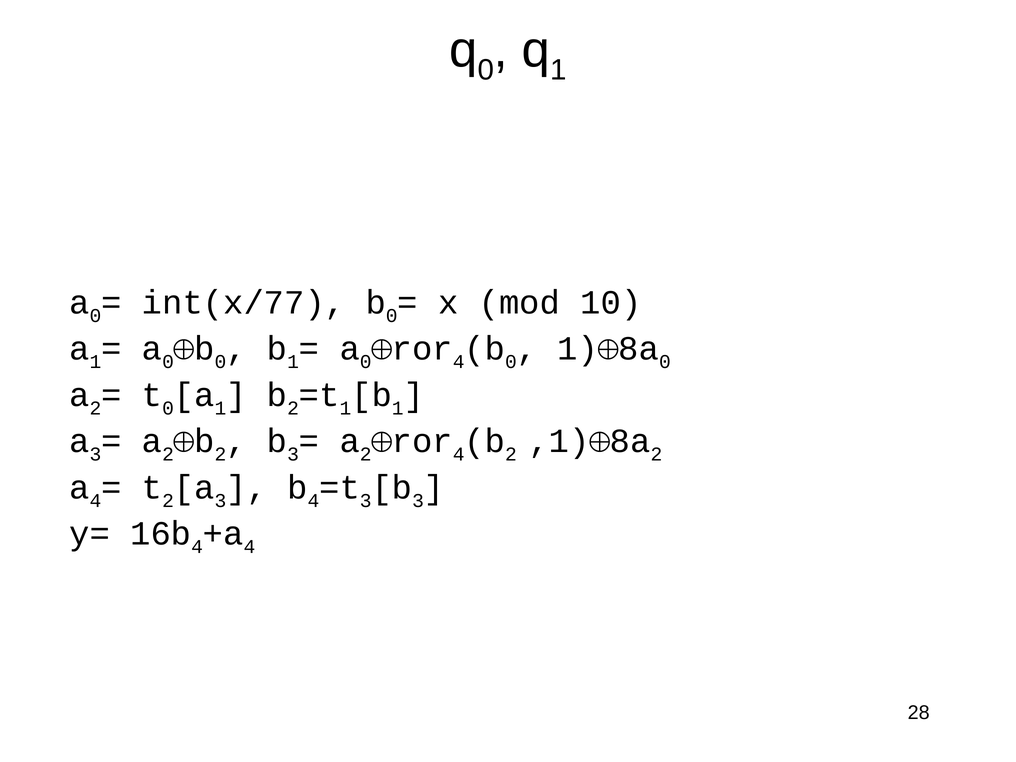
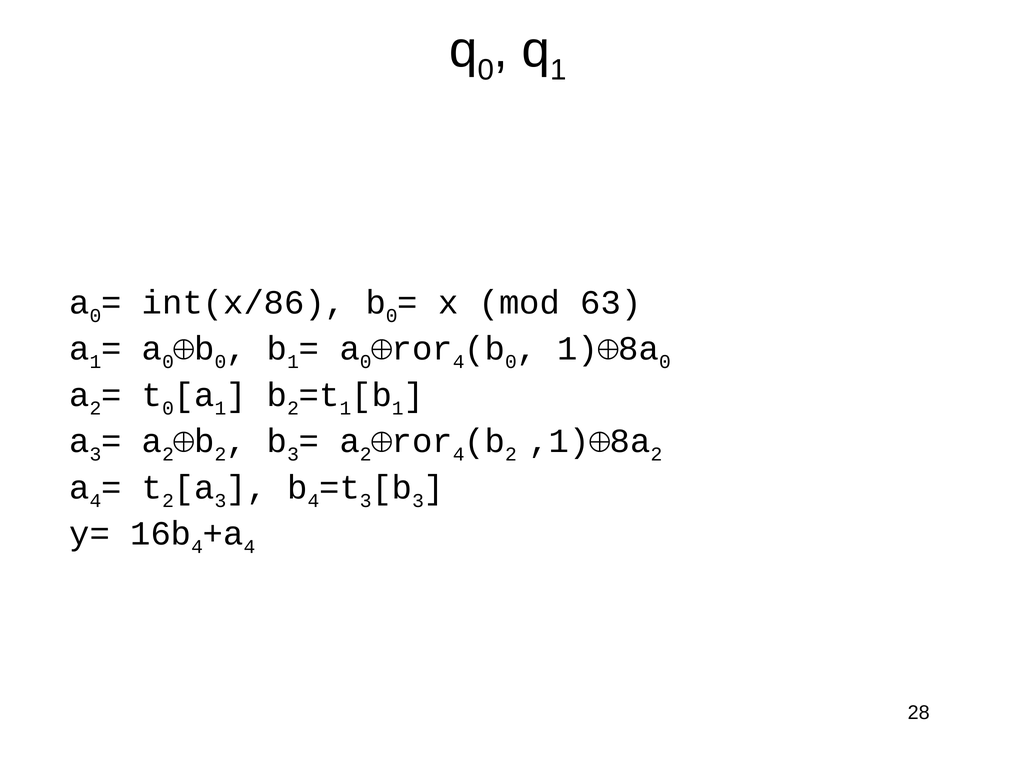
int(x/77: int(x/77 -> int(x/86 (244, 302)
10: 10 -> 63 (611, 302)
